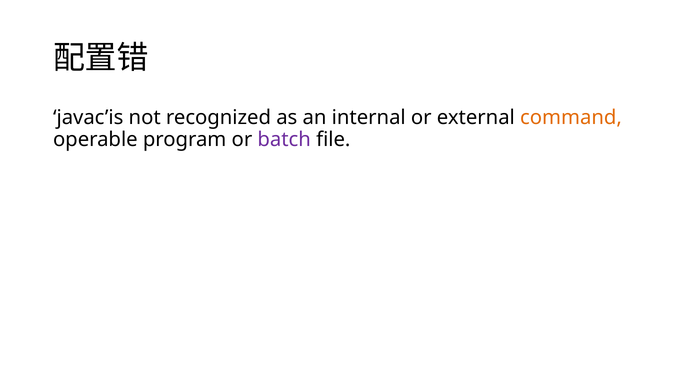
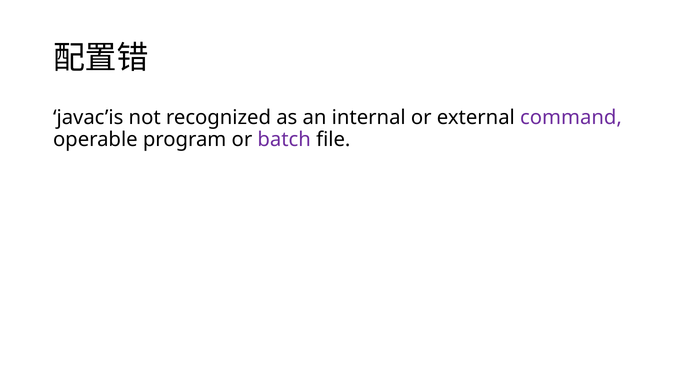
command colour: orange -> purple (571, 118)
